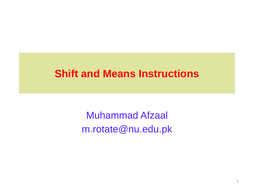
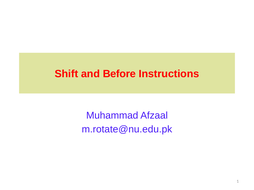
Means: Means -> Before (119, 74)
